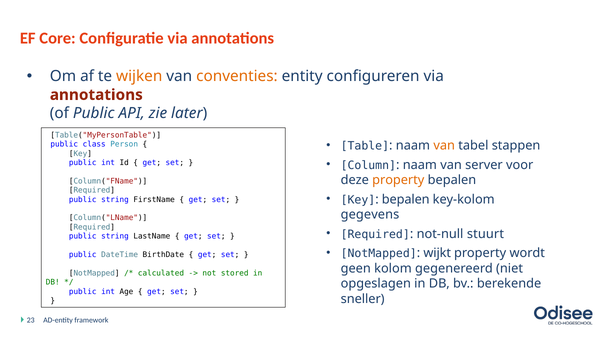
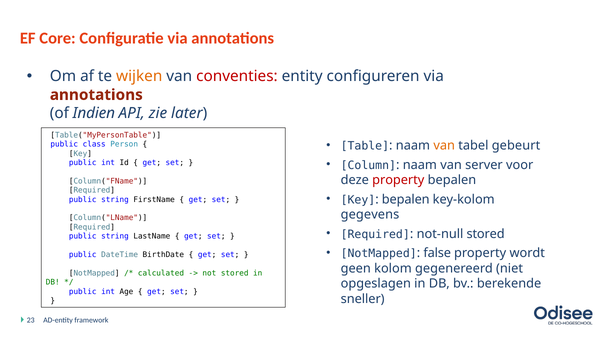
conventies colour: orange -> red (237, 76)
of Public: Public -> Indien (94, 113)
stappen: stappen -> gebeurt (516, 146)
property colour: orange -> red (398, 180)
not-null stuurt: stuurt -> stored (486, 234)
wijkt: wijkt -> false (437, 253)
